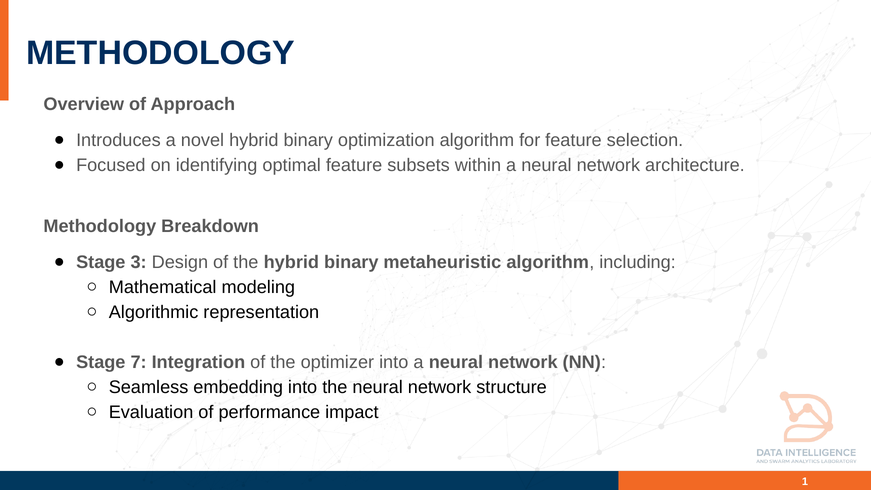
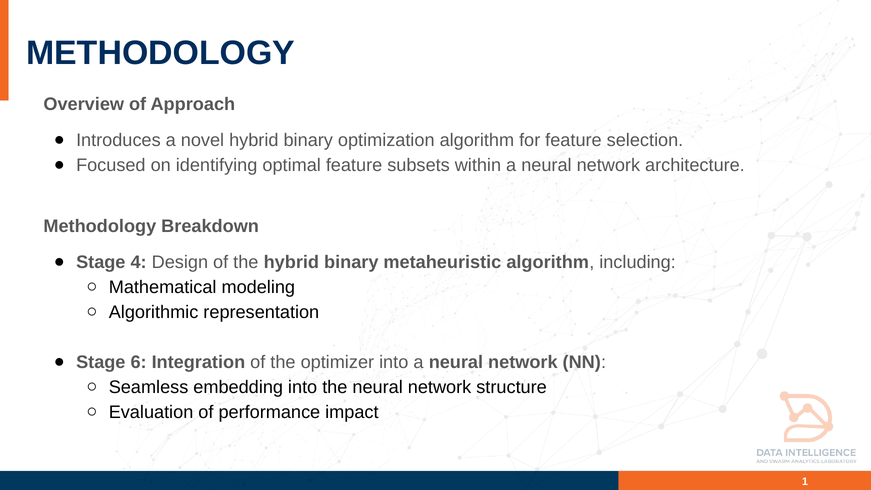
3: 3 -> 4 (139, 262)
7: 7 -> 6 (139, 362)
